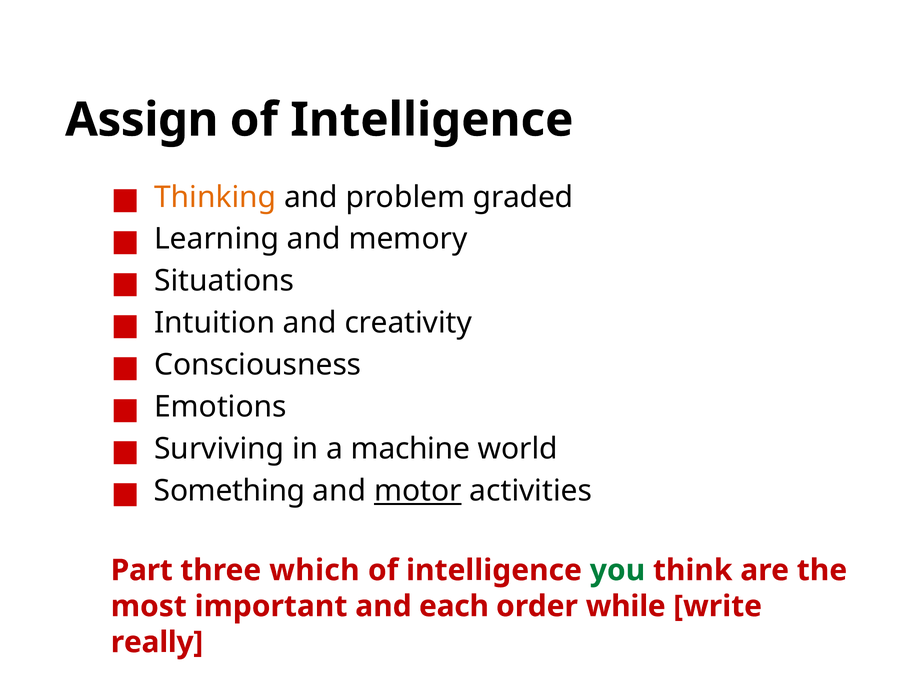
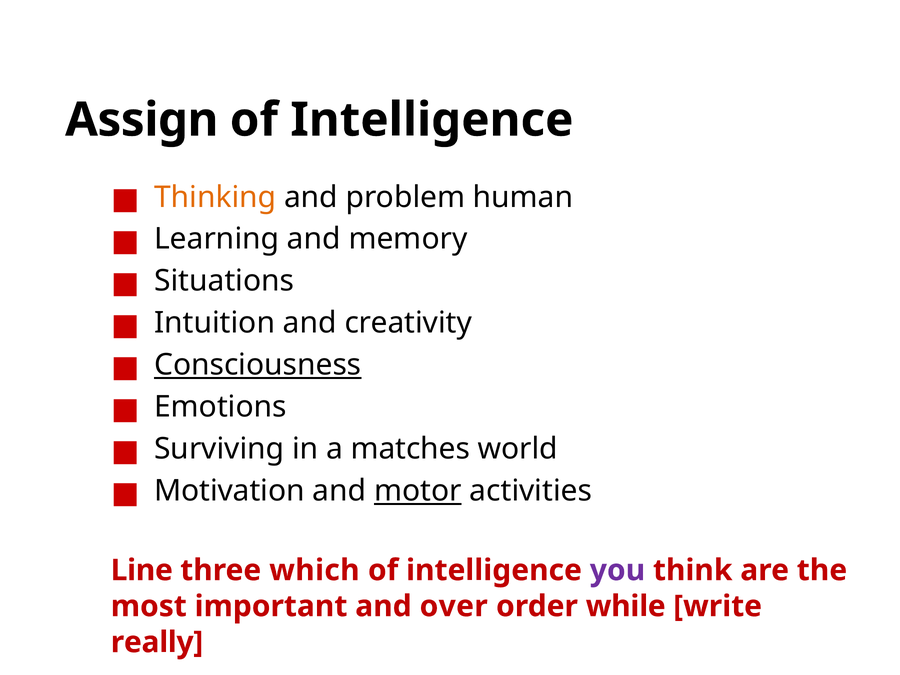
graded: graded -> human (523, 197)
Consciousness underline: none -> present (258, 365)
machine: machine -> matches (410, 449)
Something: Something -> Motivation (229, 491)
Part: Part -> Line (142, 570)
you colour: green -> purple (617, 570)
each: each -> over (454, 606)
